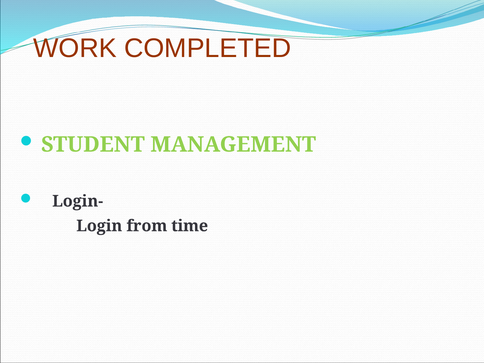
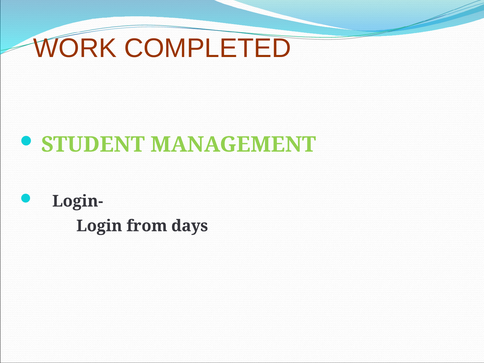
time: time -> days (190, 226)
